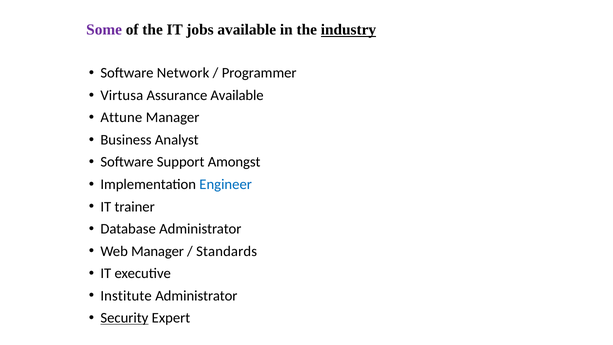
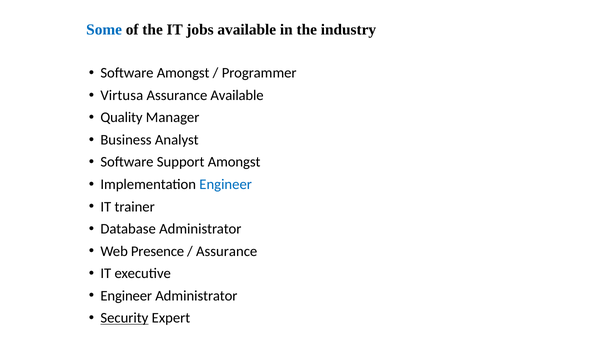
Some colour: purple -> blue (104, 30)
industry underline: present -> none (348, 30)
Software Network: Network -> Amongst (183, 73)
Attune: Attune -> Quality (121, 118)
Web Manager: Manager -> Presence (158, 251)
Standards: Standards -> Assurance (227, 251)
Institute: Institute -> Engineer (126, 296)
